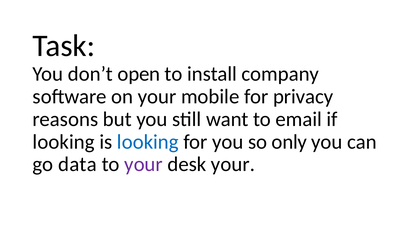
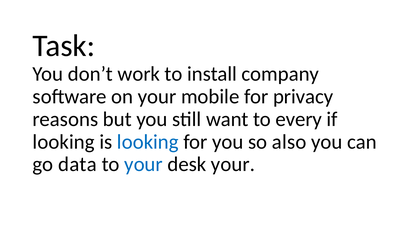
open: open -> work (139, 74)
email: email -> every (299, 119)
only: only -> also (289, 142)
your colour: purple -> blue (144, 164)
